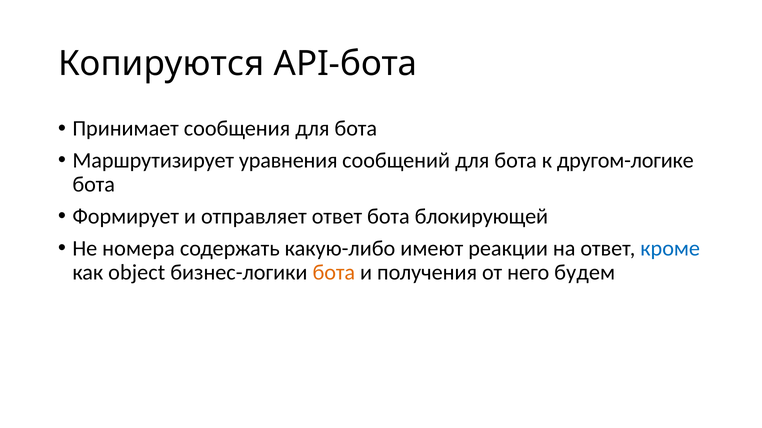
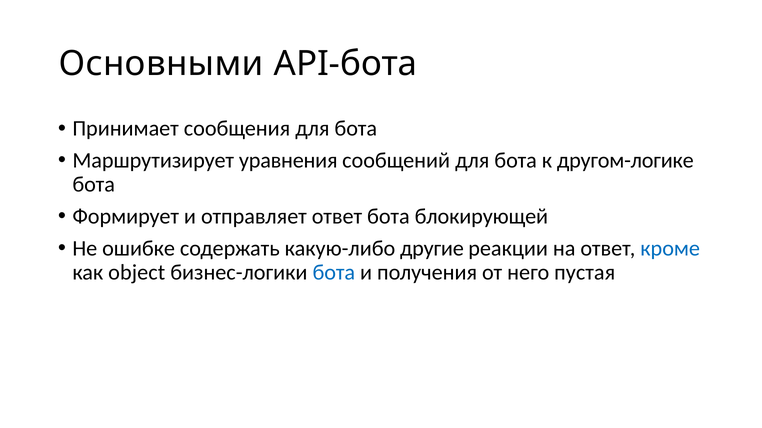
Копируются: Копируются -> Основными (161, 64)
номера: номера -> ошибке (139, 249)
имеют: имеют -> другие (432, 249)
бота colour: orange -> blue (334, 273)
будем: будем -> пустая (585, 273)
